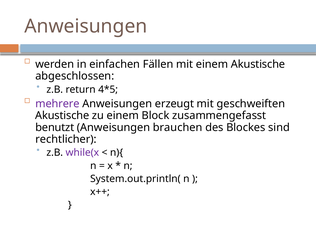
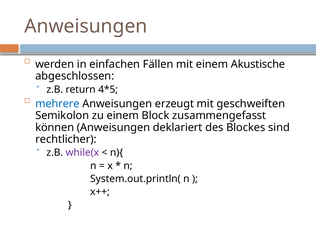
mehrere colour: purple -> blue (57, 104)
Akustische: Akustische -> Semikolon (62, 116)
benutzt: benutzt -> können (55, 127)
brauchen: brauchen -> deklariert (178, 127)
